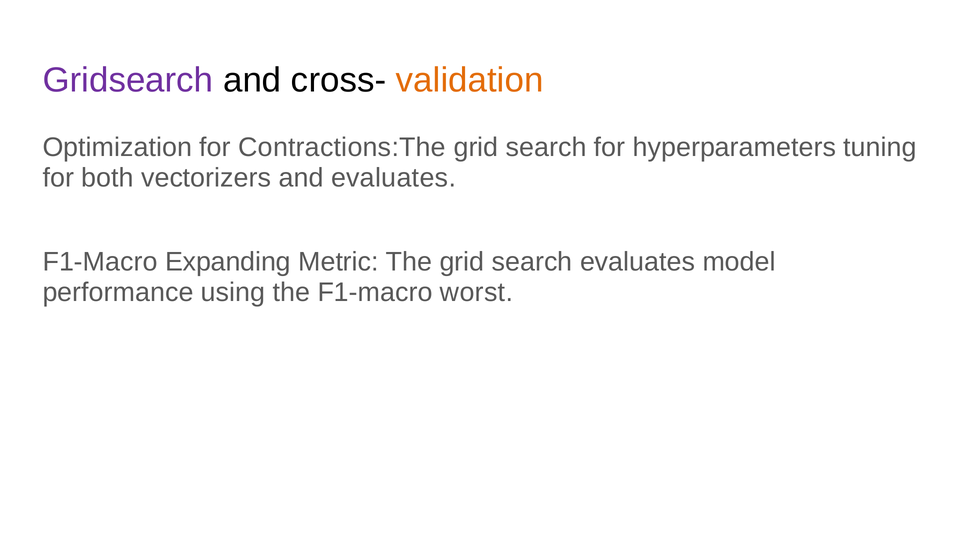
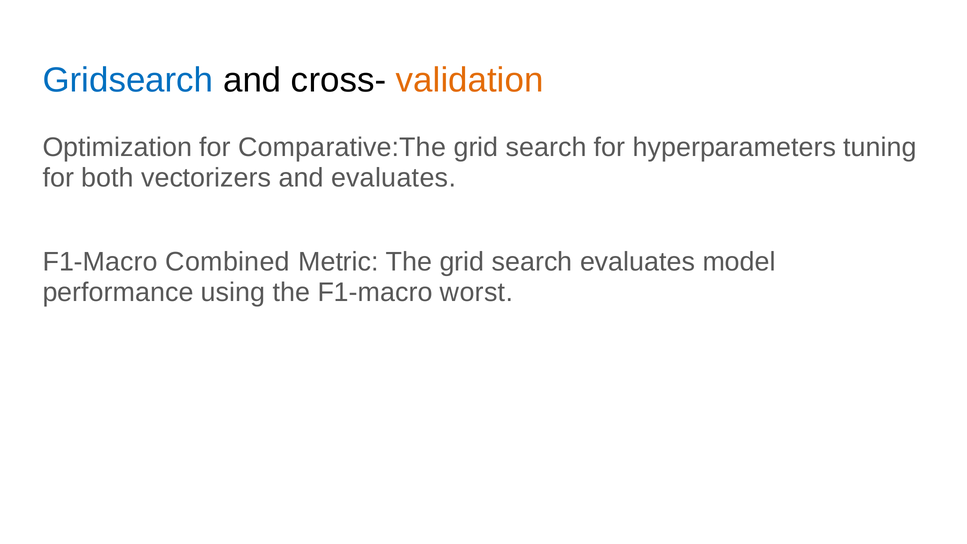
Gridsearch colour: purple -> blue (128, 80)
Contractions:The: Contractions:The -> Comparative:The (342, 147)
Expanding: Expanding -> Combined (228, 262)
